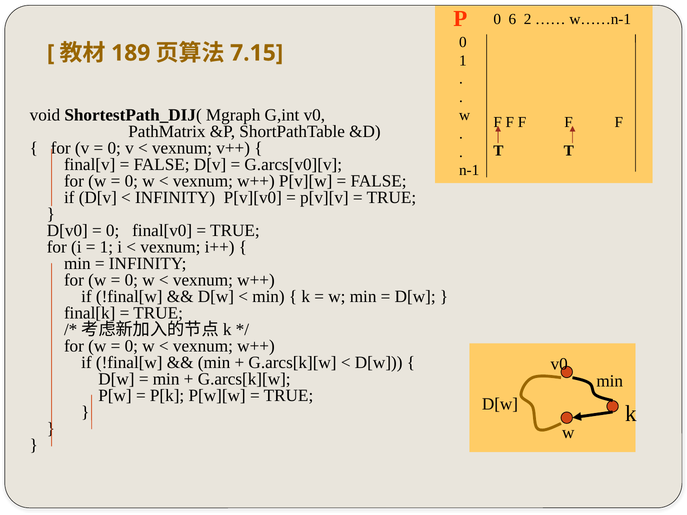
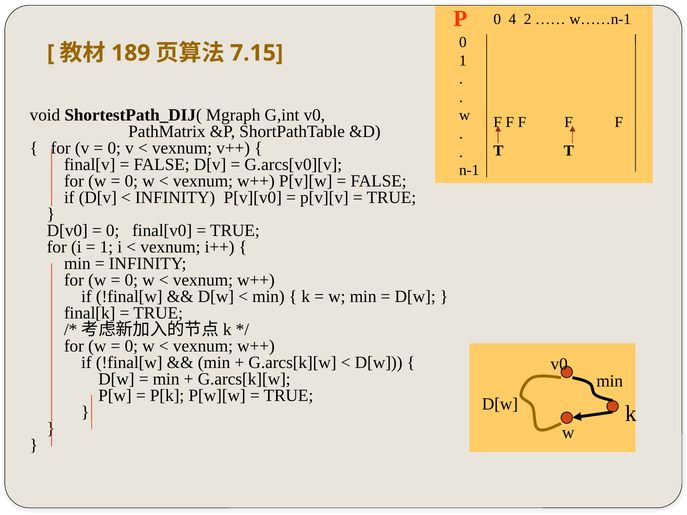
6: 6 -> 4 (512, 19)
